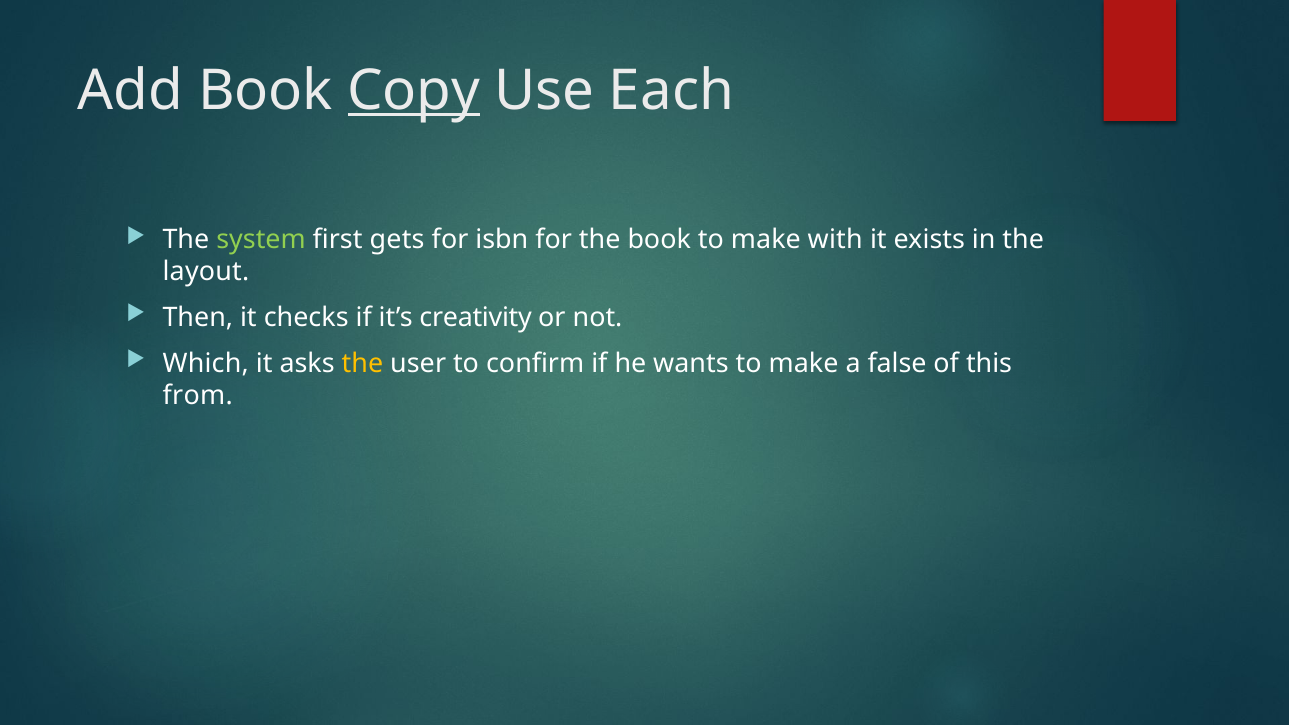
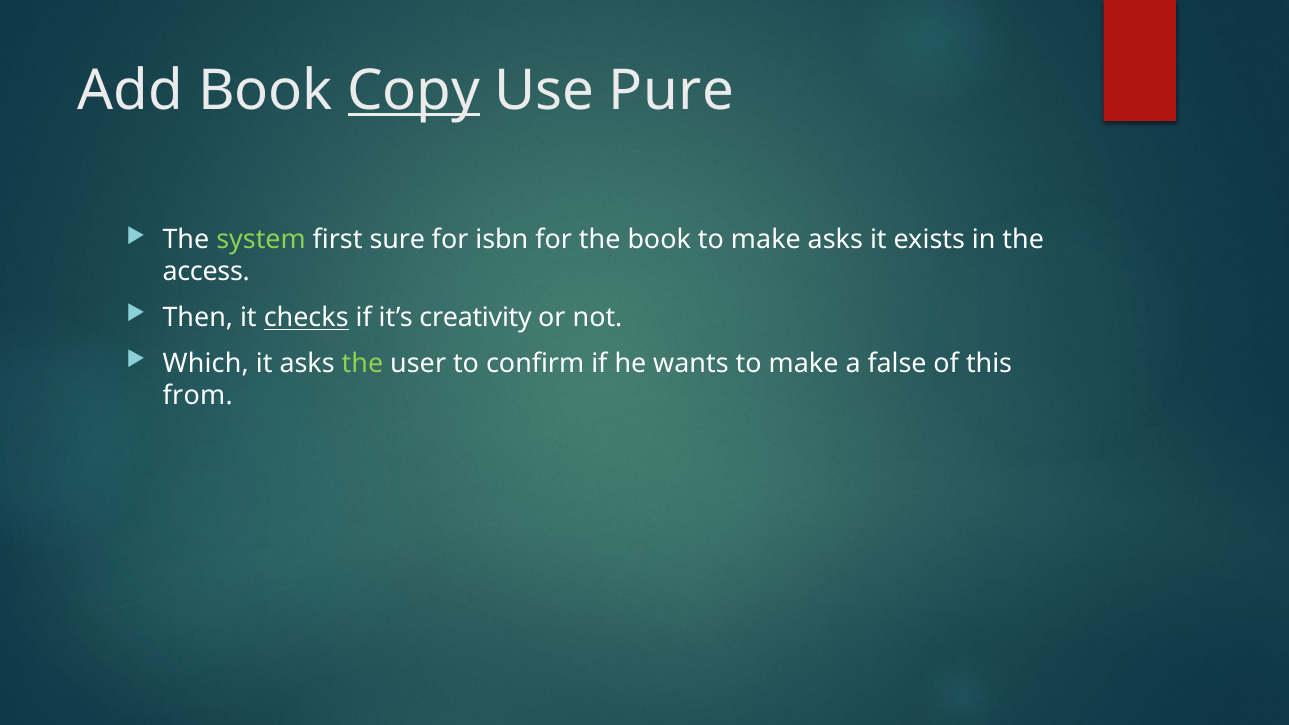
Each: Each -> Pure (672, 91)
gets: gets -> sure (397, 240)
make with: with -> asks (835, 240)
layout: layout -> access (206, 272)
checks underline: none -> present (306, 318)
the colour: yellow -> light green (362, 363)
